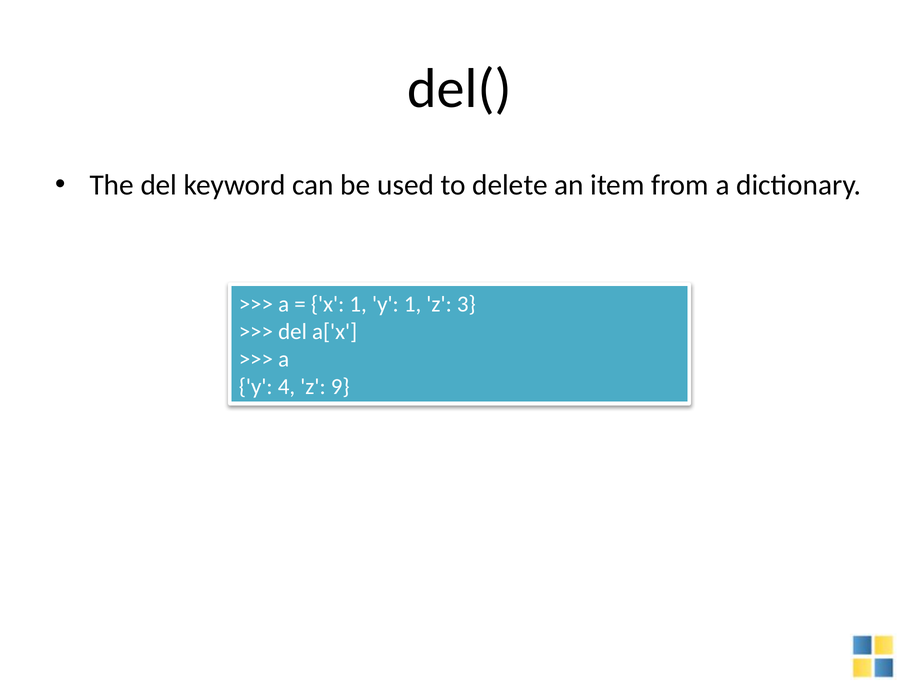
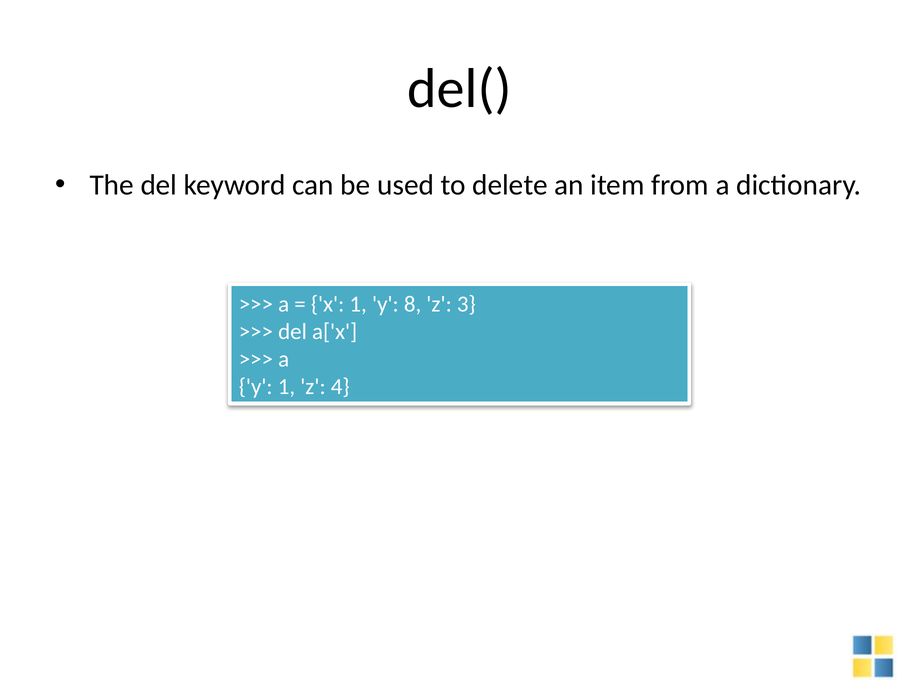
y 1: 1 -> 8 (413, 304)
y 4: 4 -> 1 (286, 387)
9: 9 -> 4 (340, 387)
